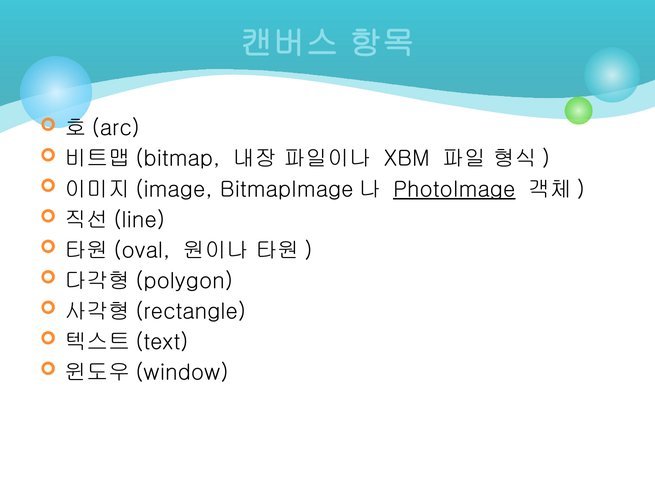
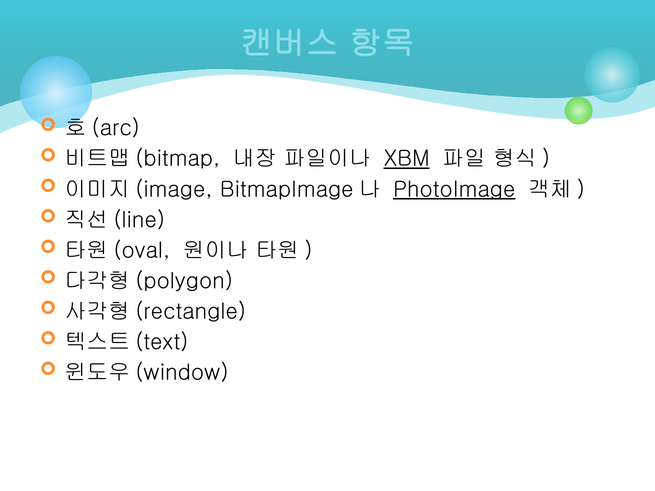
XBM underline: none -> present (407, 159)
